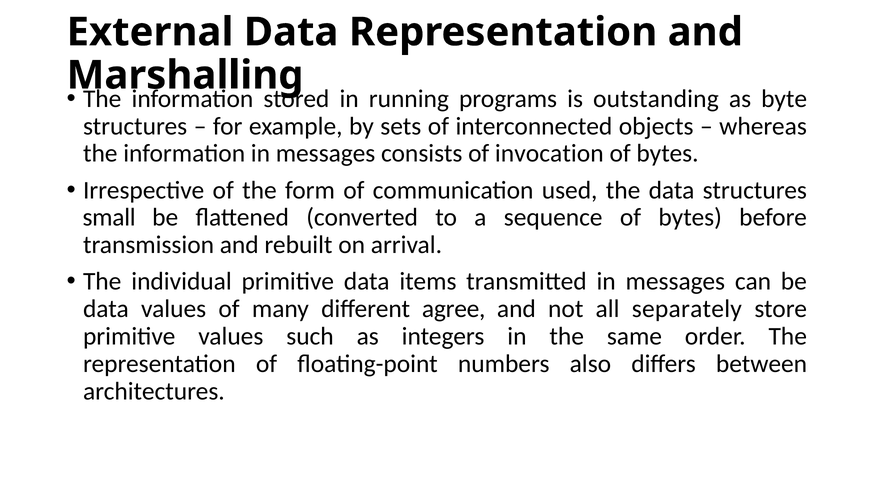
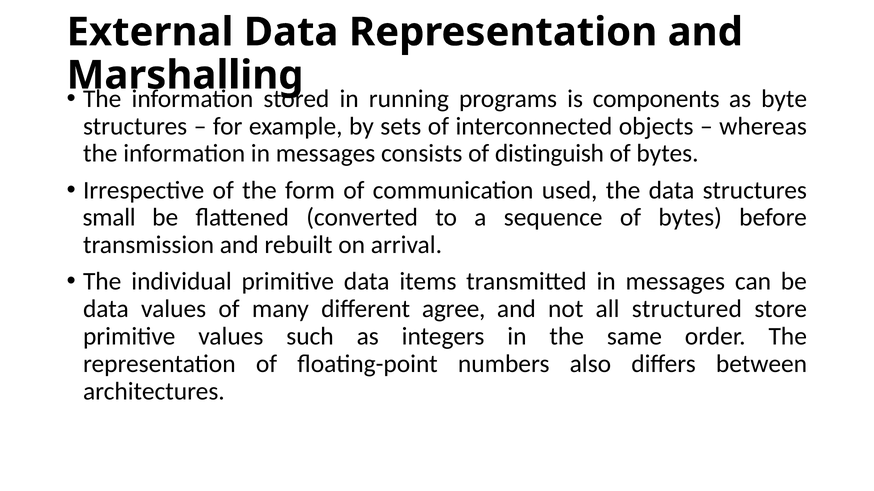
outstanding: outstanding -> components (656, 99)
invocation: invocation -> distinguish (549, 154)
separately: separately -> structured (687, 309)
